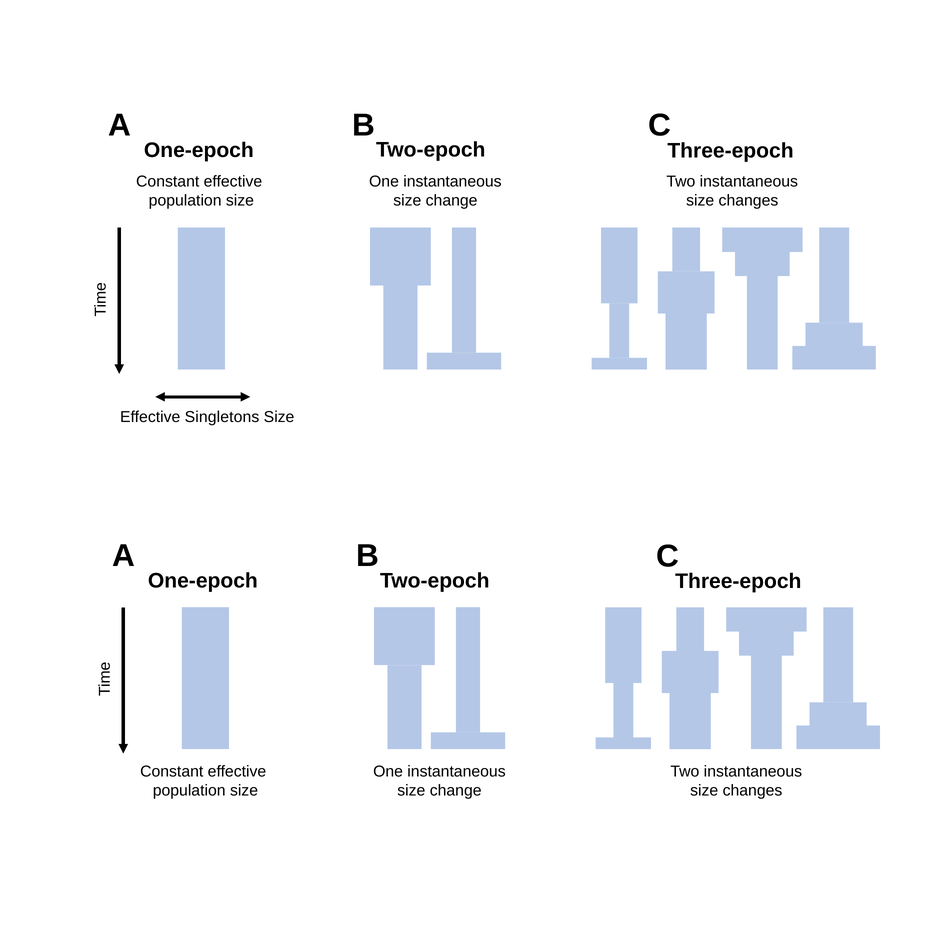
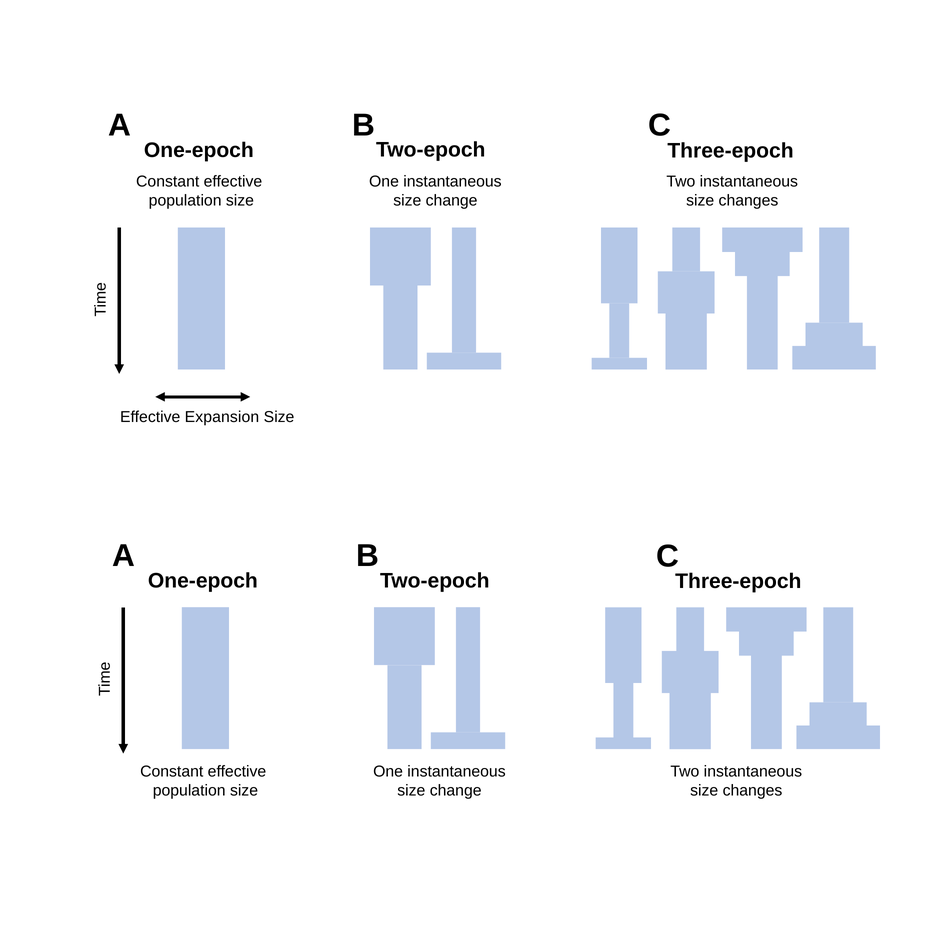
Singletons: Singletons -> Expansion (222, 417)
